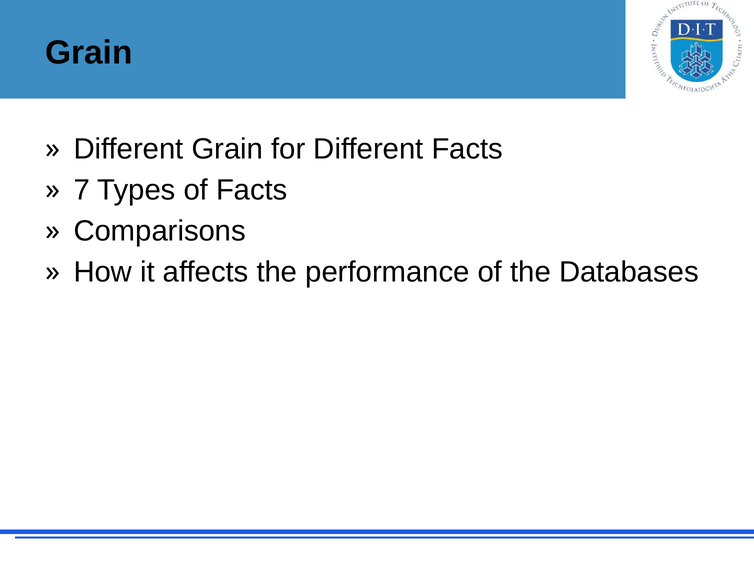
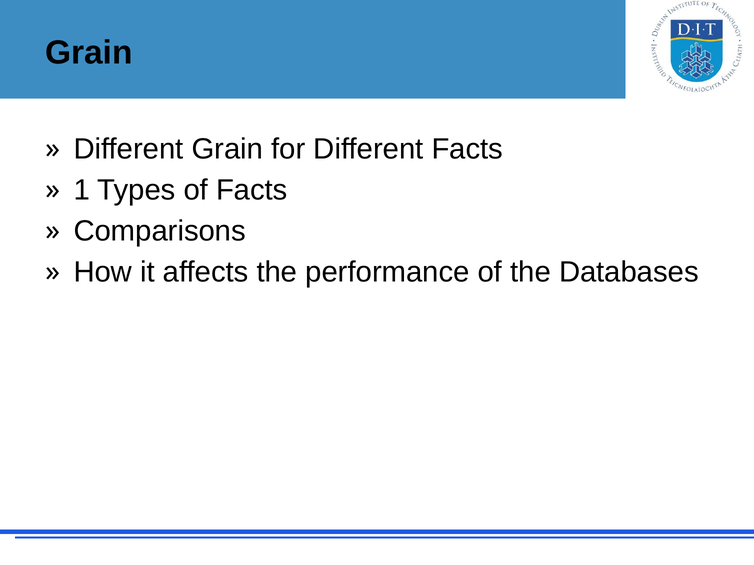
7: 7 -> 1 (82, 190)
